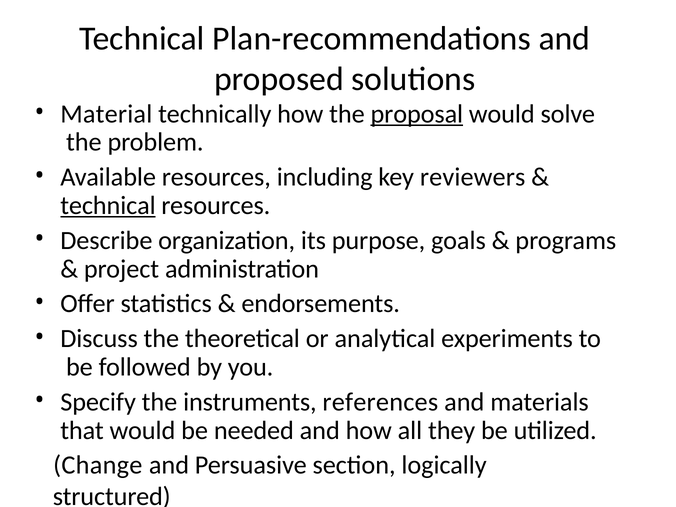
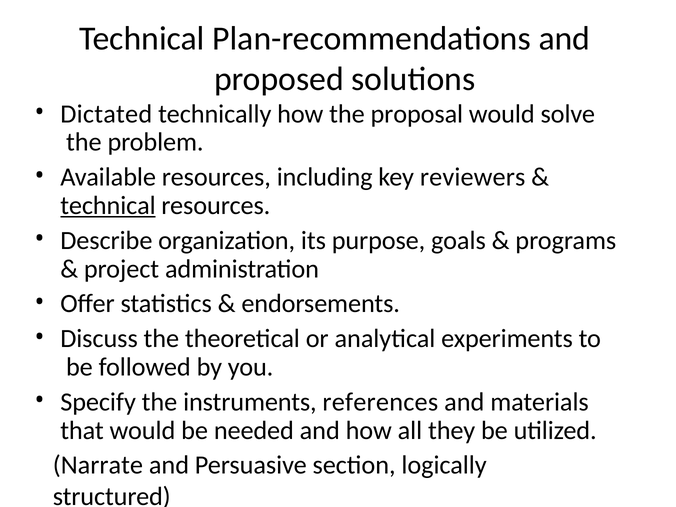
Material: Material -> Dictated (106, 114)
proposal underline: present -> none (417, 114)
Change: Change -> Narrate (98, 465)
